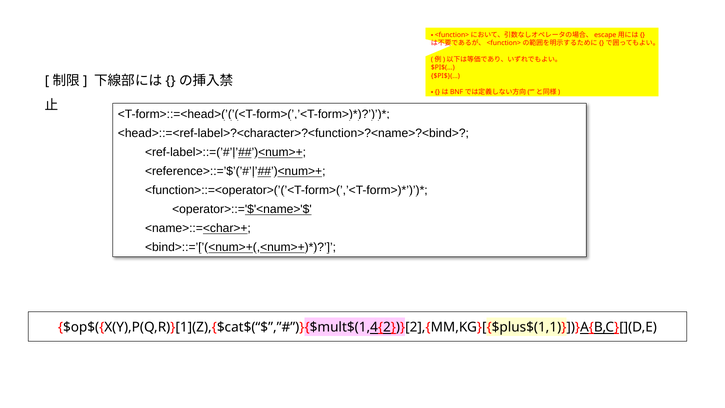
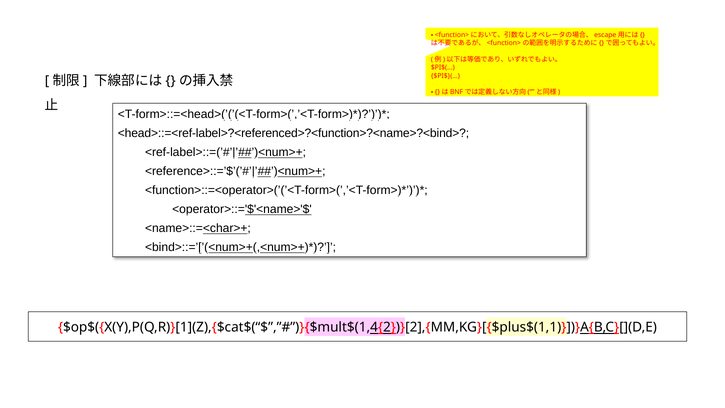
<head>::=<ref-label>?<character>?<function>?<name>?<bind>: <head>::=<ref-label>?<character>?<function>?<name>?<bind> -> <head>::=<ref-label>?<referenced>?<function>?<name>?<bind> (293, 133)
